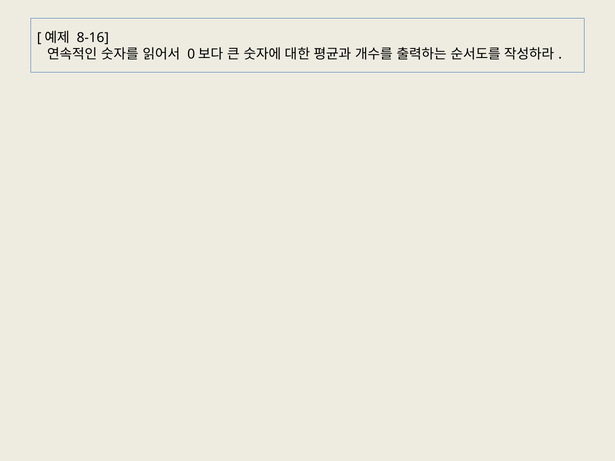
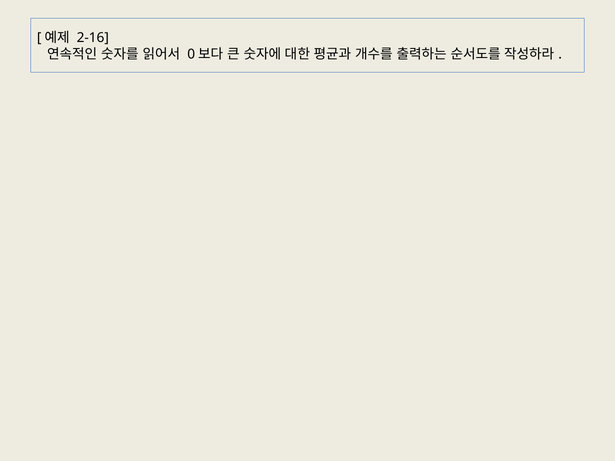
8-16: 8-16 -> 2-16 (93, 38)
